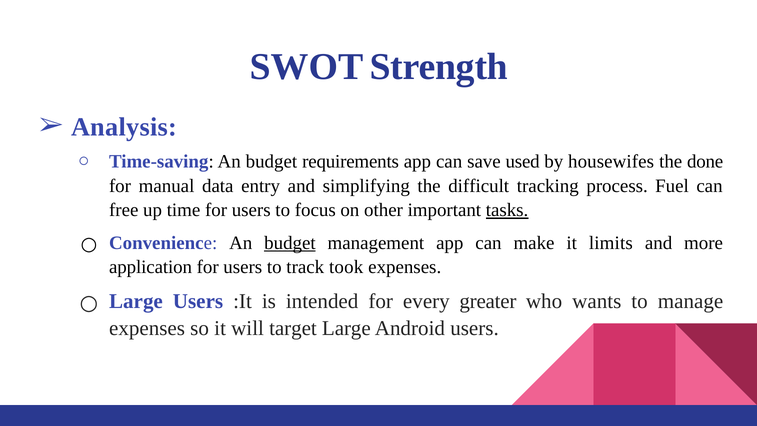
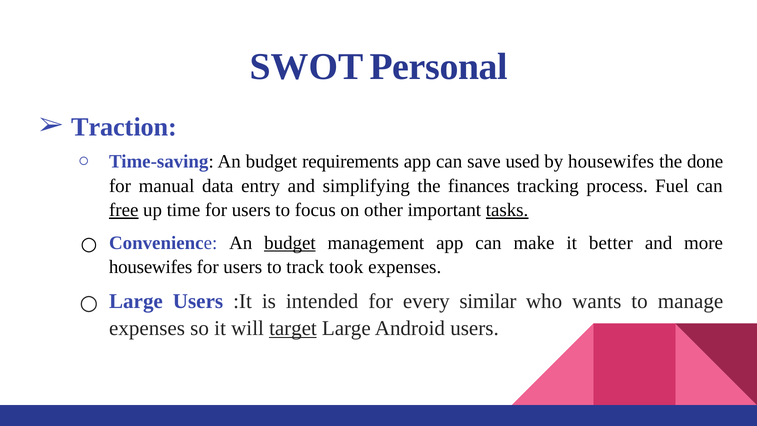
Strength: Strength -> Personal (439, 67)
Analysis: Analysis -> Traction (124, 127)
difficult: difficult -> finances (479, 186)
free underline: none -> present (124, 210)
limits: limits -> better (611, 243)
application: application -> housewifes (151, 267)
greater: greater -> similar (488, 301)
target underline: none -> present (293, 328)
